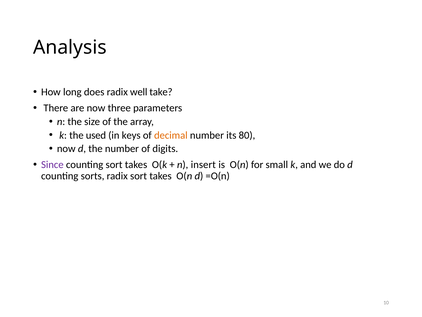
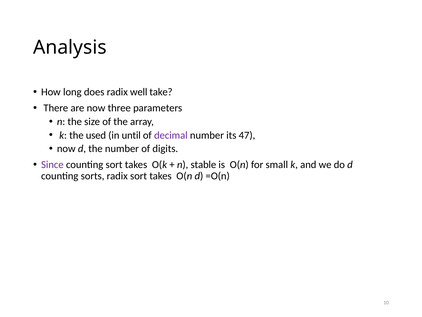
keys: keys -> until (131, 135)
decimal colour: orange -> purple (171, 135)
80: 80 -> 47 (247, 135)
insert: insert -> stable (203, 164)
